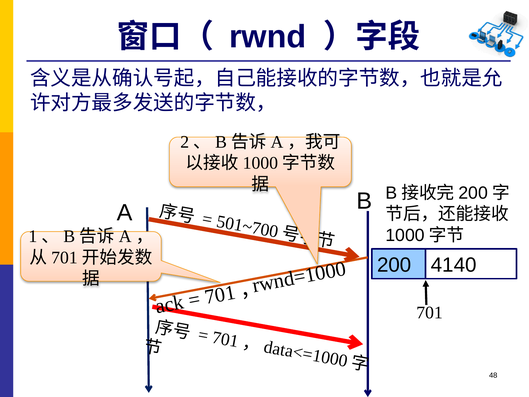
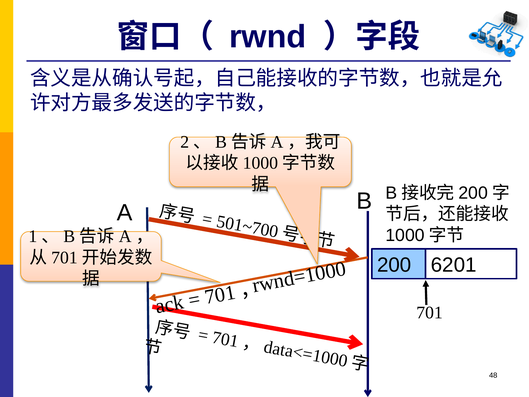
4140: 4140 -> 6201 (454, 265)
